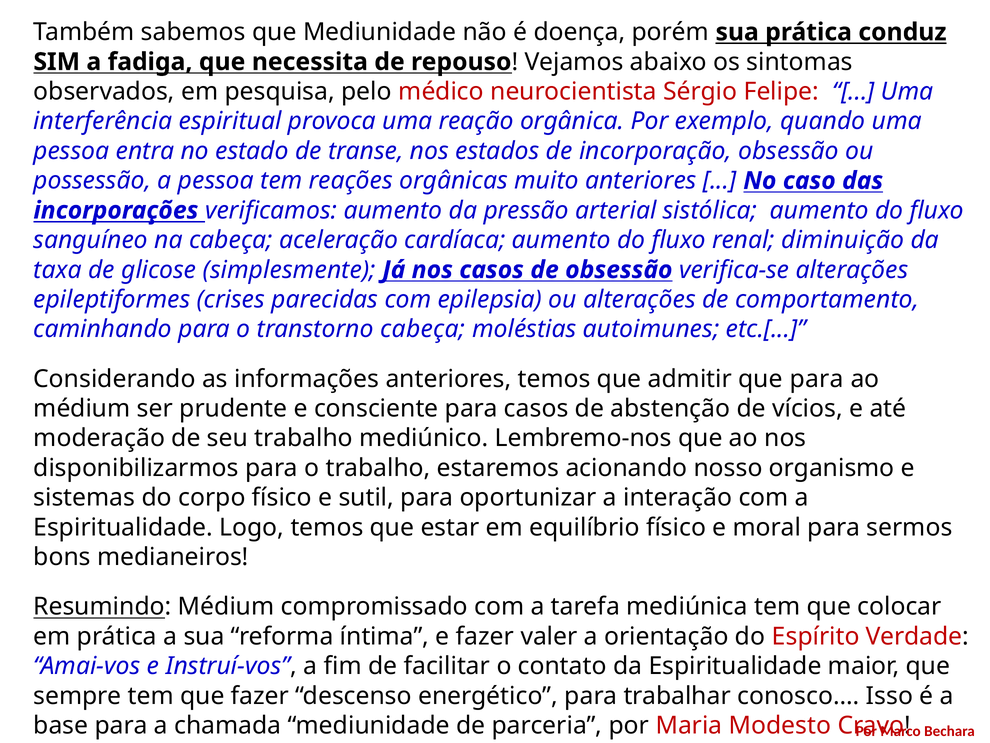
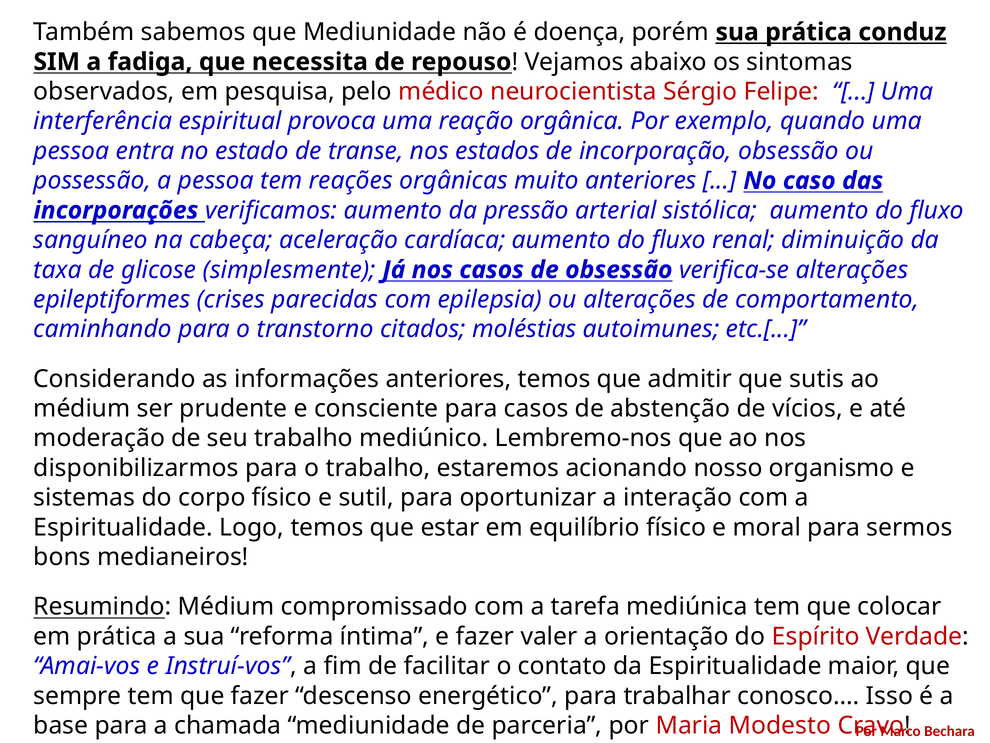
transtorno cabeça: cabeça -> citados (423, 329)
que para: para -> sutis (817, 379)
